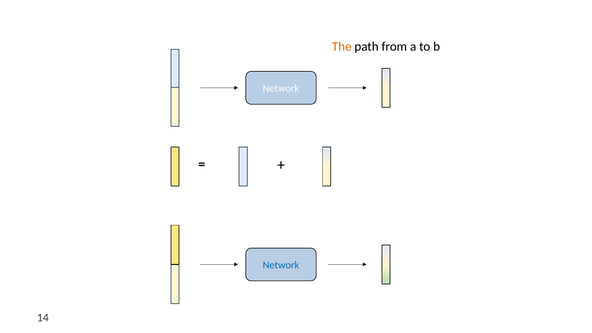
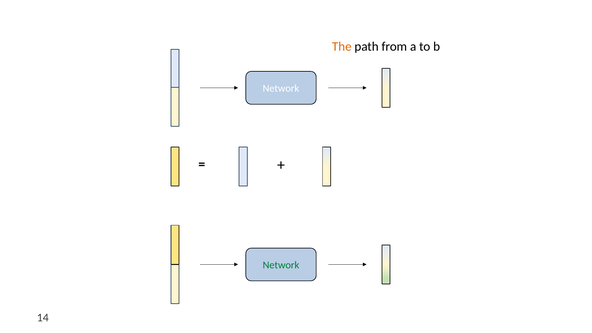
Network colour: blue -> green (281, 265)
